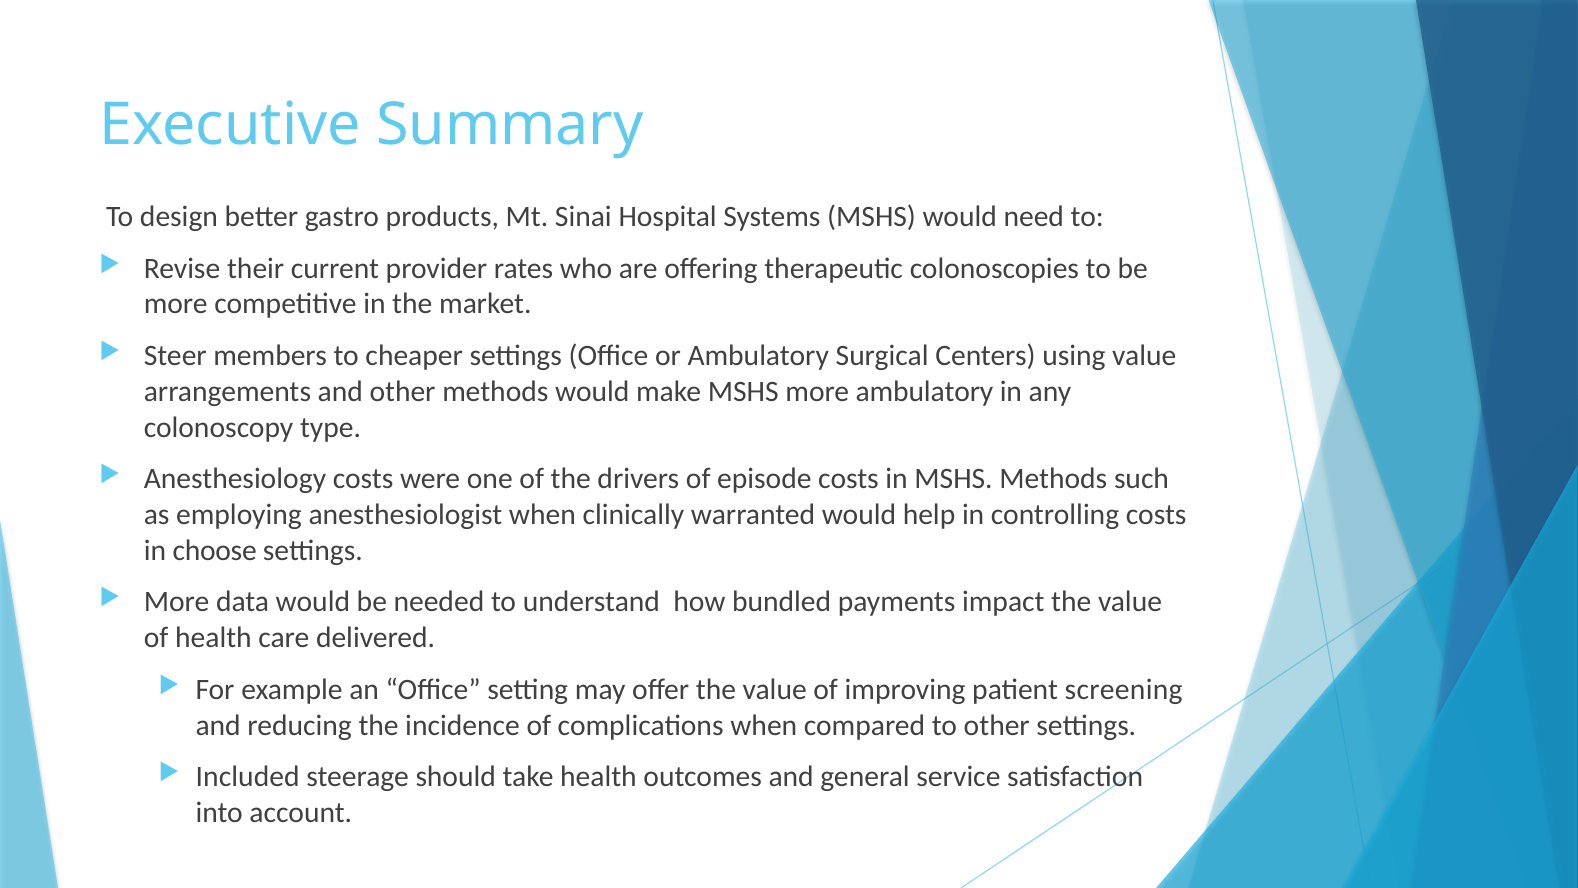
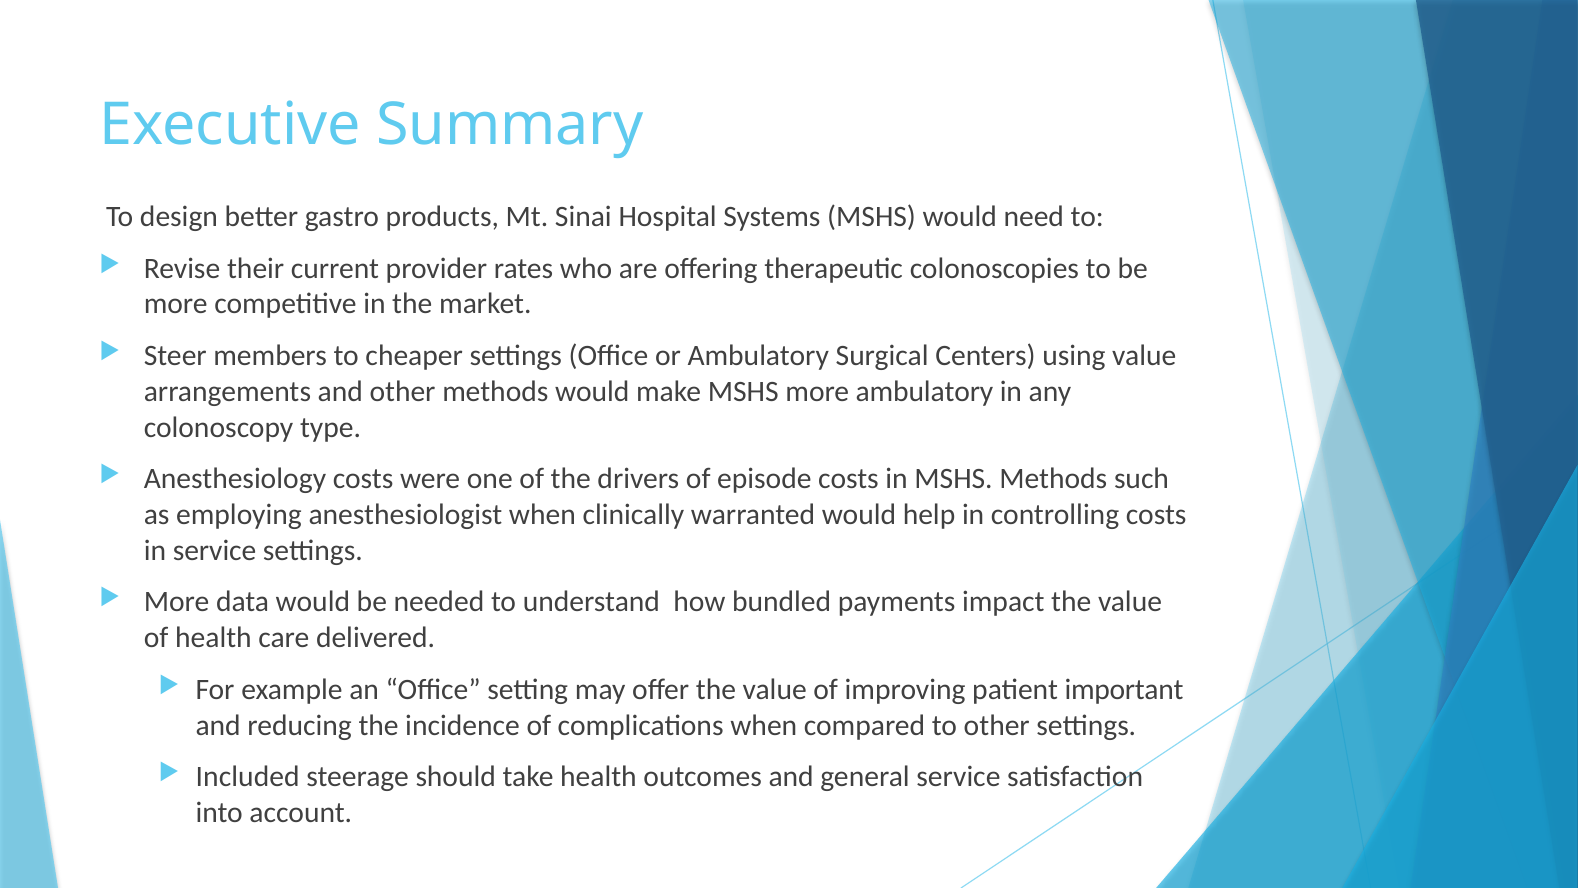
in choose: choose -> service (215, 550)
screening: screening -> important (1124, 689)
